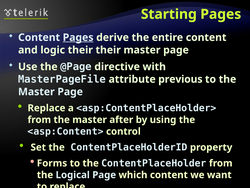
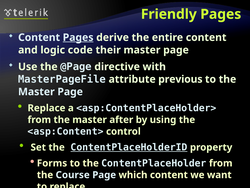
Starting: Starting -> Friendly (169, 14)
logic their: their -> code (80, 50)
ContentPlaceHolderID underline: none -> present (129, 147)
Logical: Logical -> Course (73, 174)
